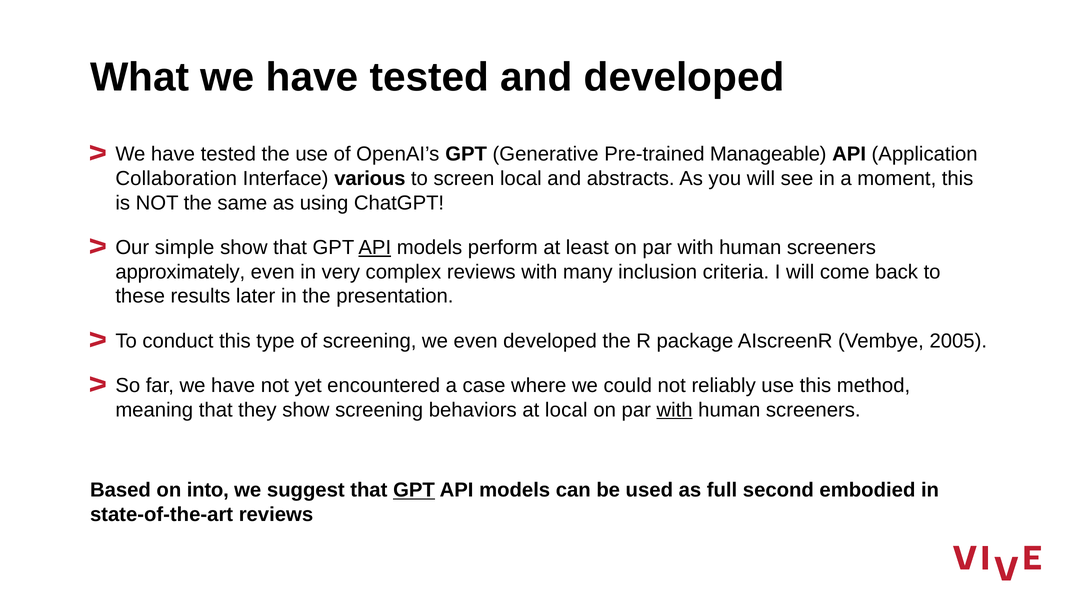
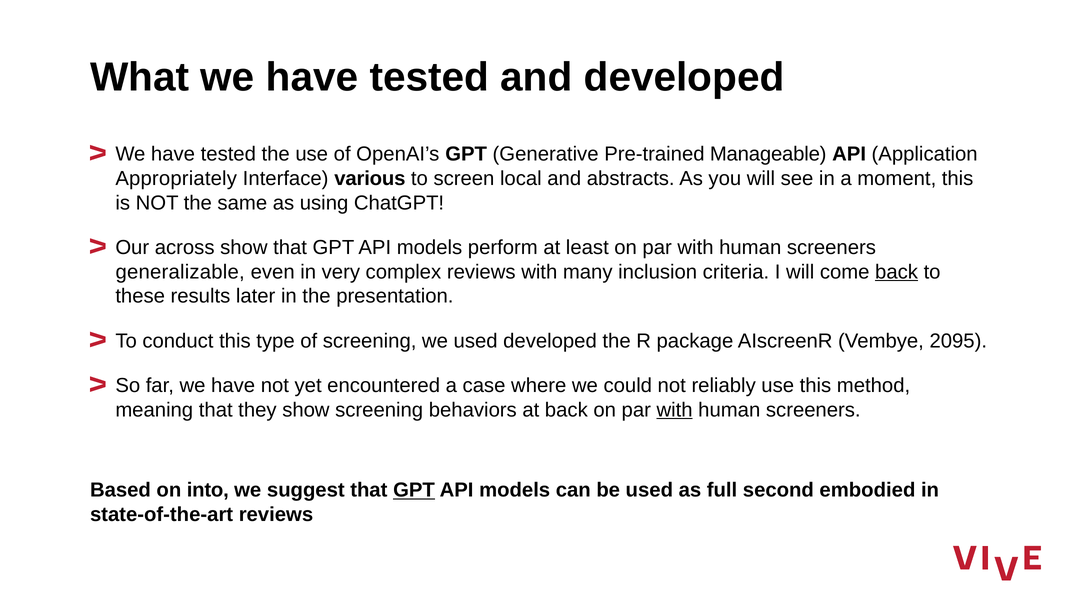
Collaboration: Collaboration -> Appropriately (176, 179)
simple: simple -> across (185, 248)
API underline: present -> none (375, 248)
approximately: approximately -> generalizable (180, 272)
back underline: none -> present (897, 272)
we even: even -> used (476, 341)
2005: 2005 -> 2095 (958, 341)
at local: local -> back (566, 410)
